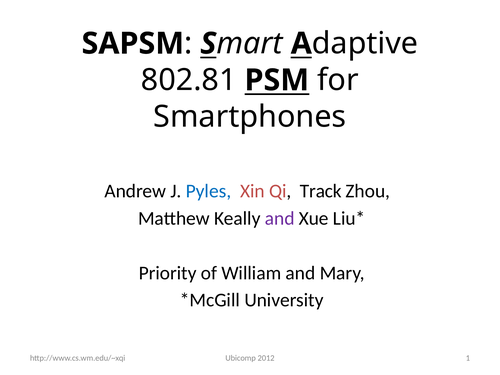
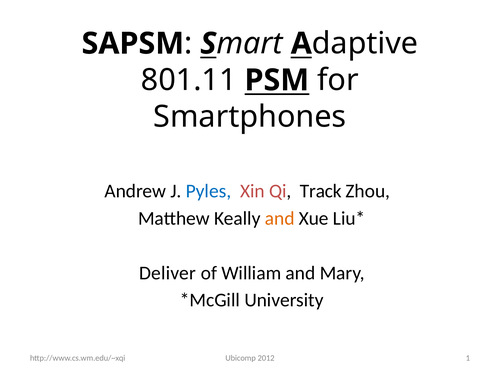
802.81: 802.81 -> 801.11 (189, 80)
and colour: purple -> orange (280, 218)
Priority: Priority -> Deliver (167, 273)
